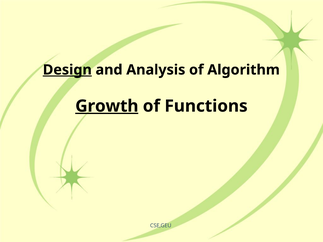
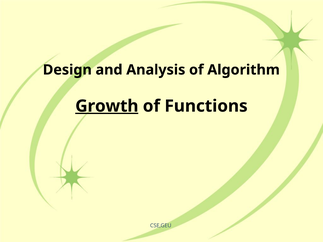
Design underline: present -> none (67, 70)
